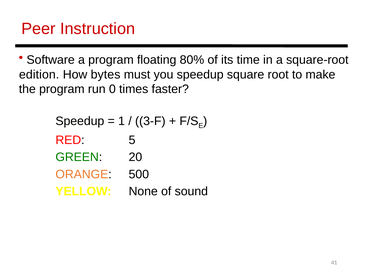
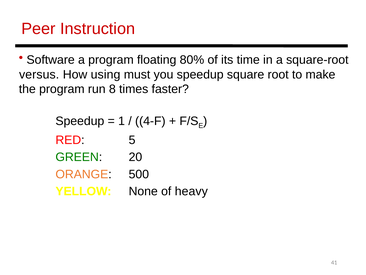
edition: edition -> versus (39, 74)
bytes: bytes -> using (106, 74)
0: 0 -> 8 (112, 89)
3-F: 3-F -> 4-F (150, 121)
sound: sound -> heavy (191, 191)
